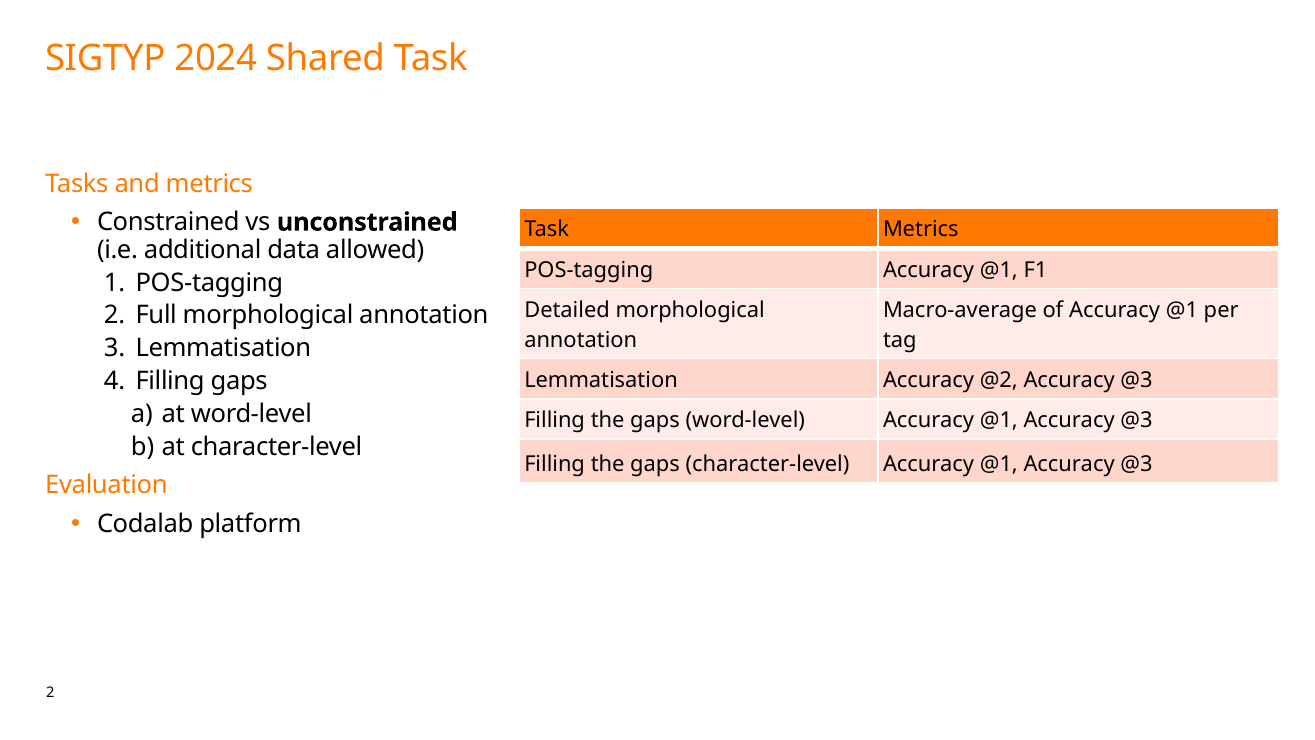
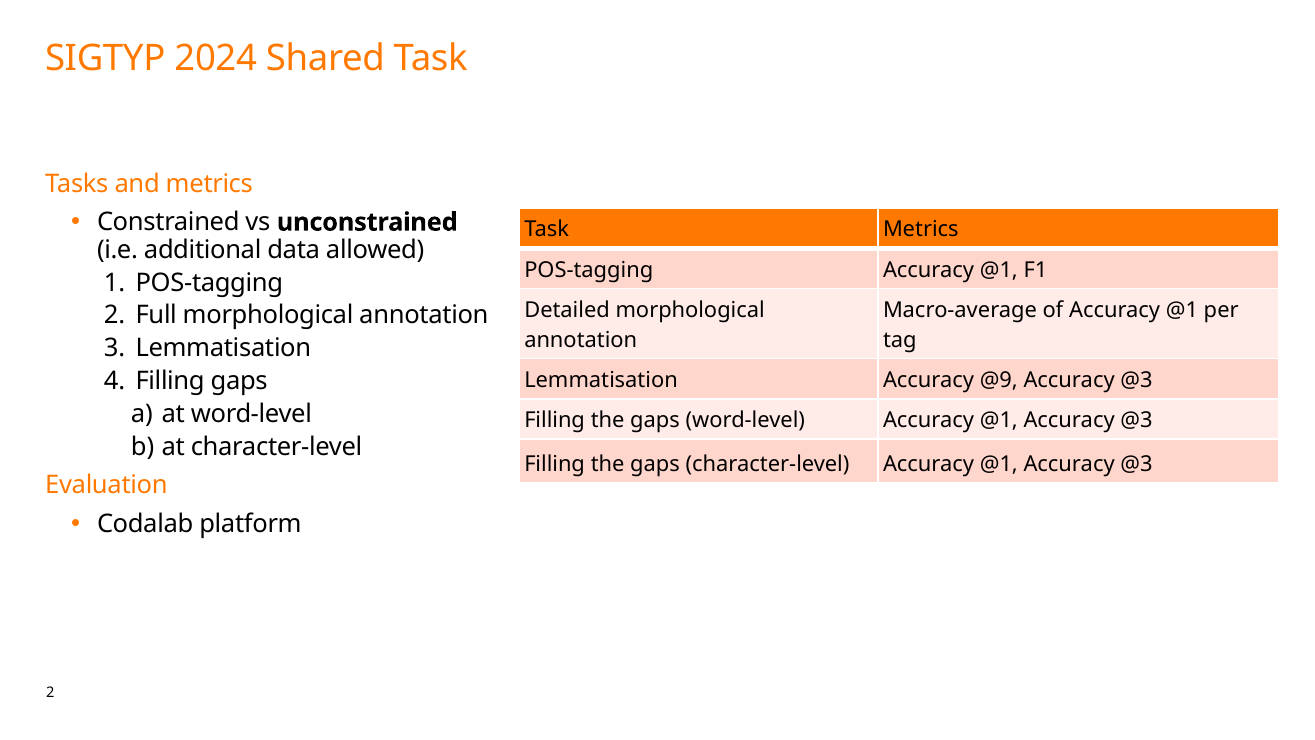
@2: @2 -> @9 (999, 380)
